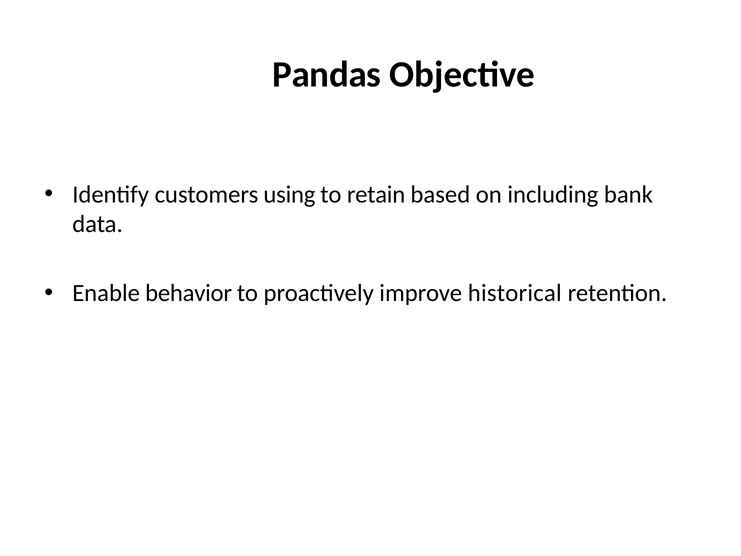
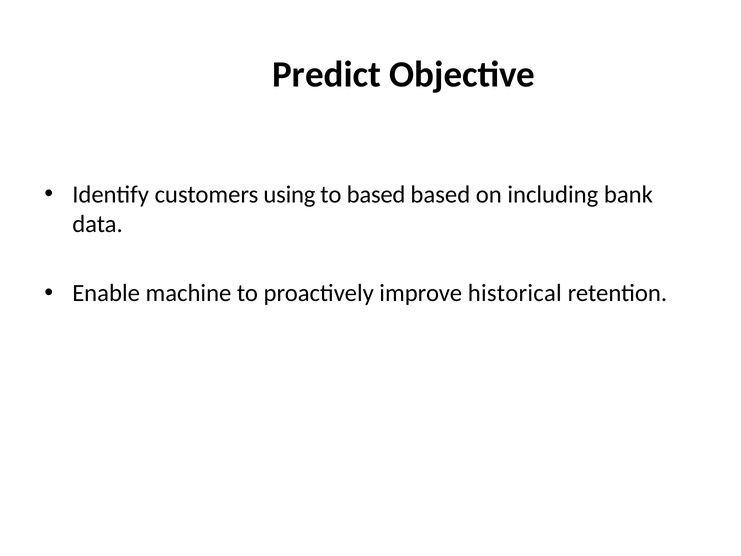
Pandas: Pandas -> Predict (327, 74)
to retain: retain -> based (376, 194)
behavior: behavior -> machine (188, 293)
